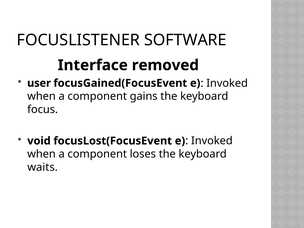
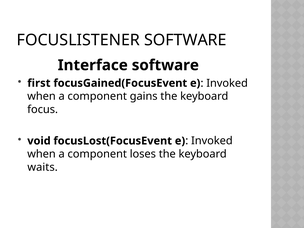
Interface removed: removed -> software (165, 65)
user: user -> first (39, 83)
